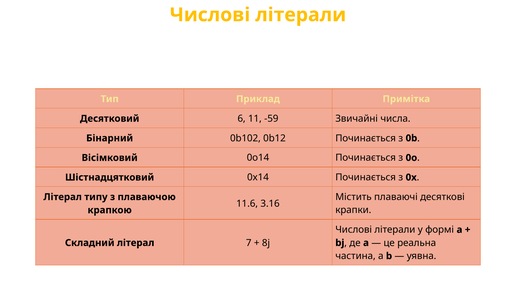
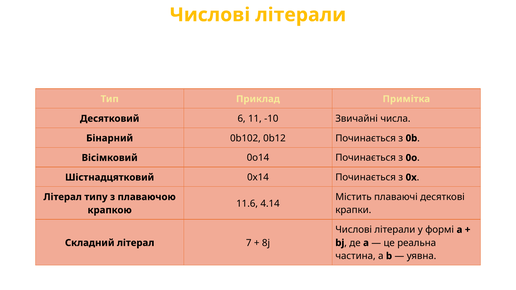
-59: -59 -> -10 (271, 119)
3.16: 3.16 -> 4.14 (270, 204)
